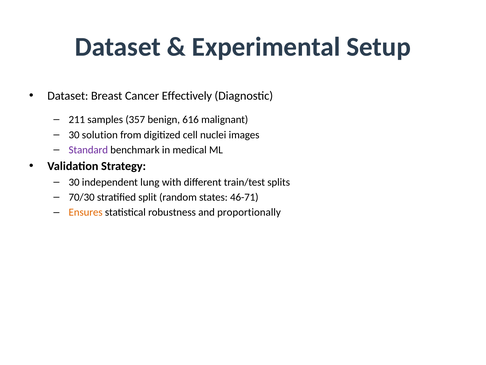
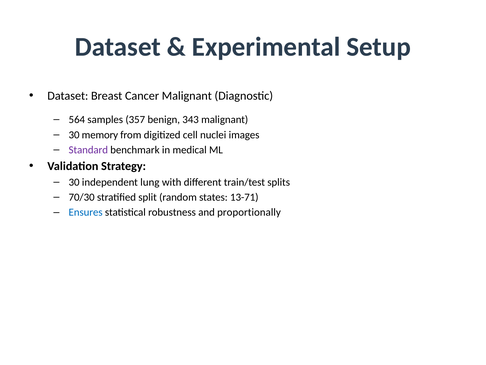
Cancer Effectively: Effectively -> Malignant (187, 96)
211: 211 -> 564 (77, 120)
616: 616 -> 343 (191, 120)
solution: solution -> memory (100, 135)
46-71: 46-71 -> 13-71 (244, 197)
Ensures colour: orange -> blue (86, 212)
